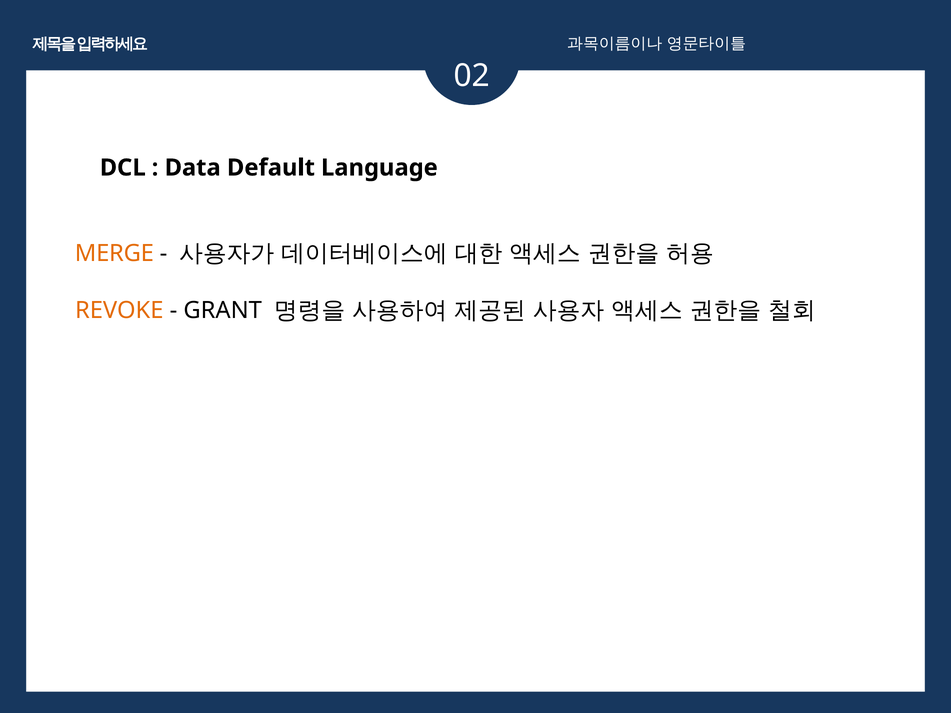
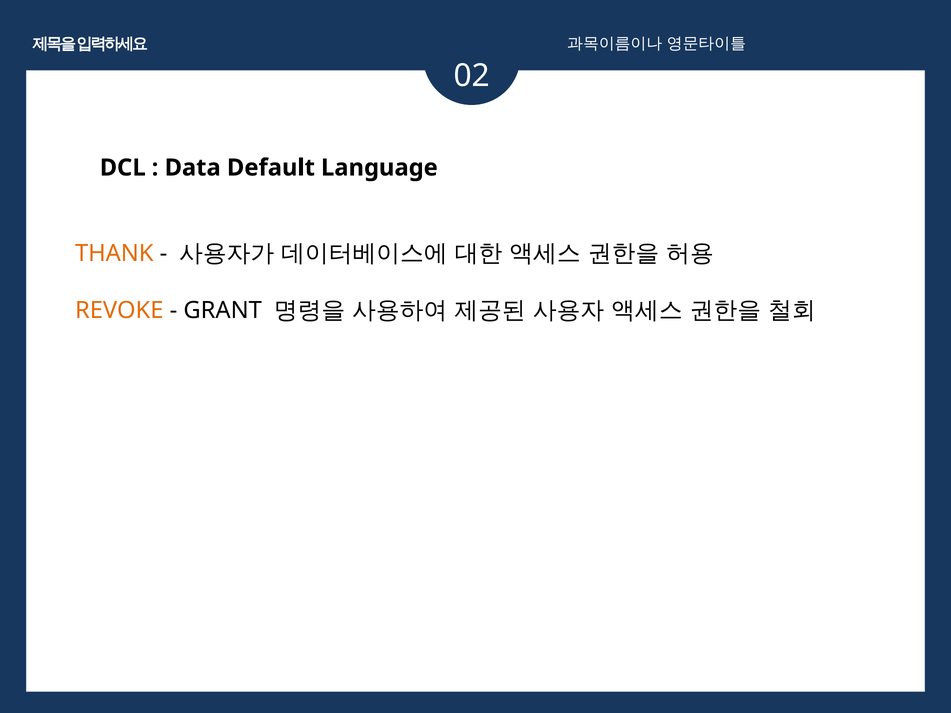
MERGE: MERGE -> THANK (114, 253)
